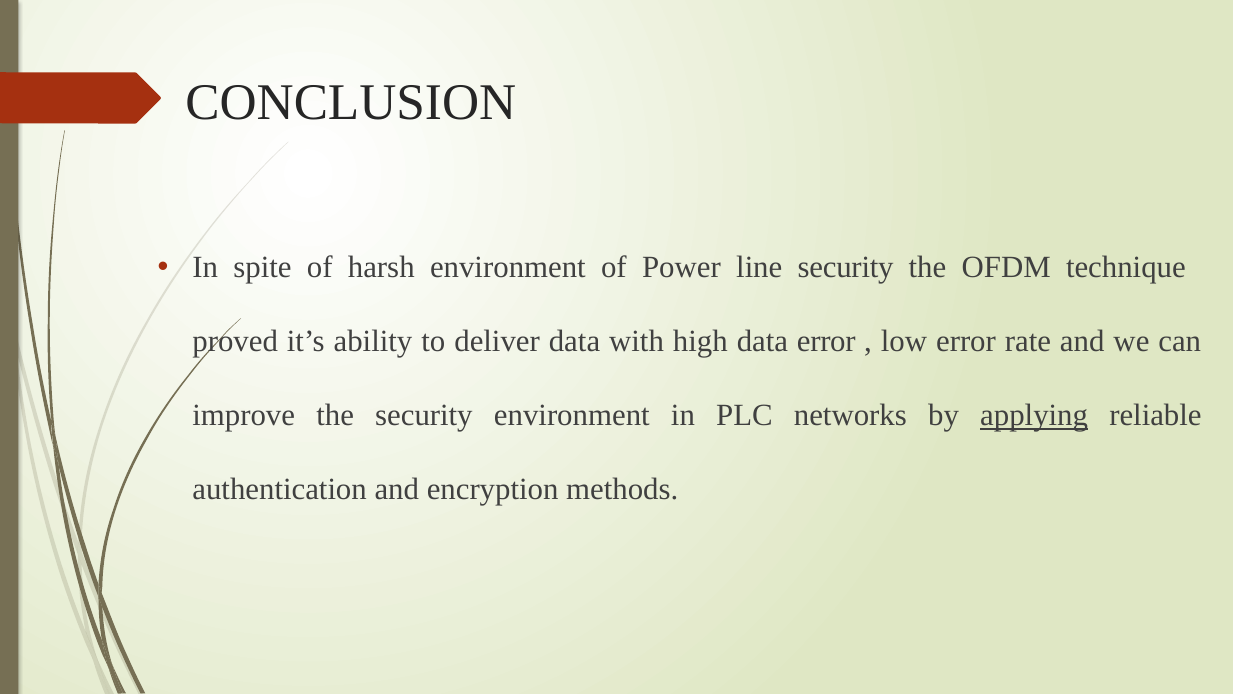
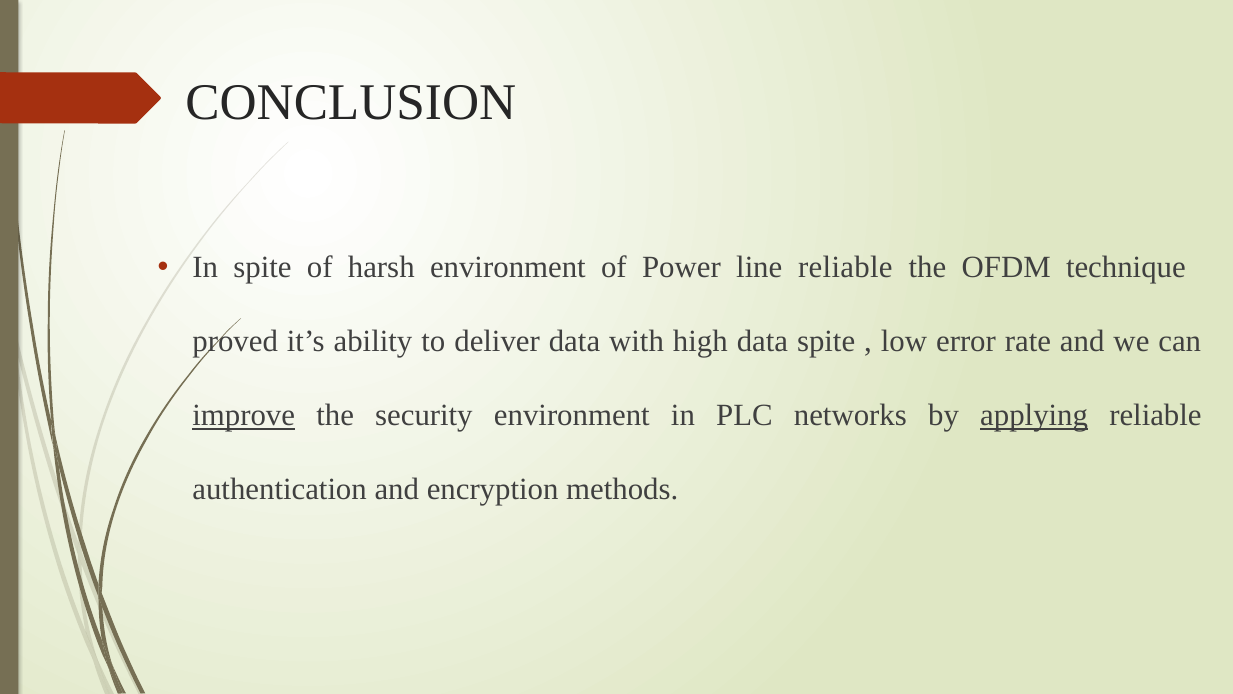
line security: security -> reliable (845, 267)
data error: error -> spite (826, 341)
improve underline: none -> present (244, 415)
